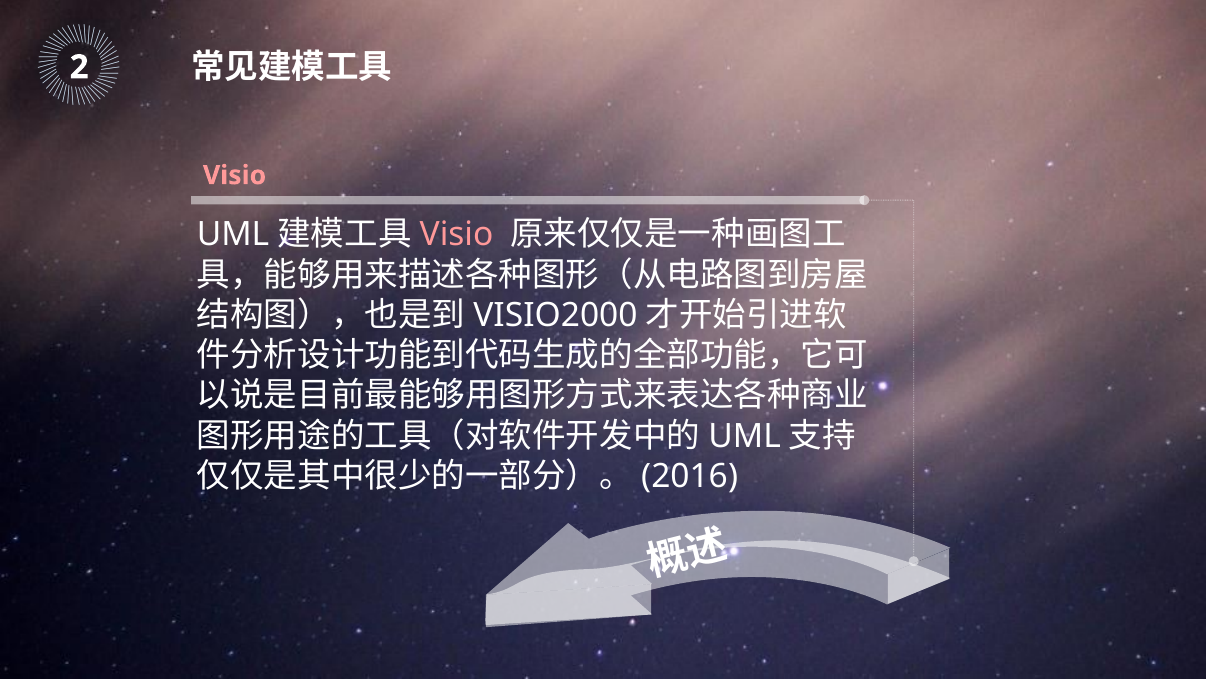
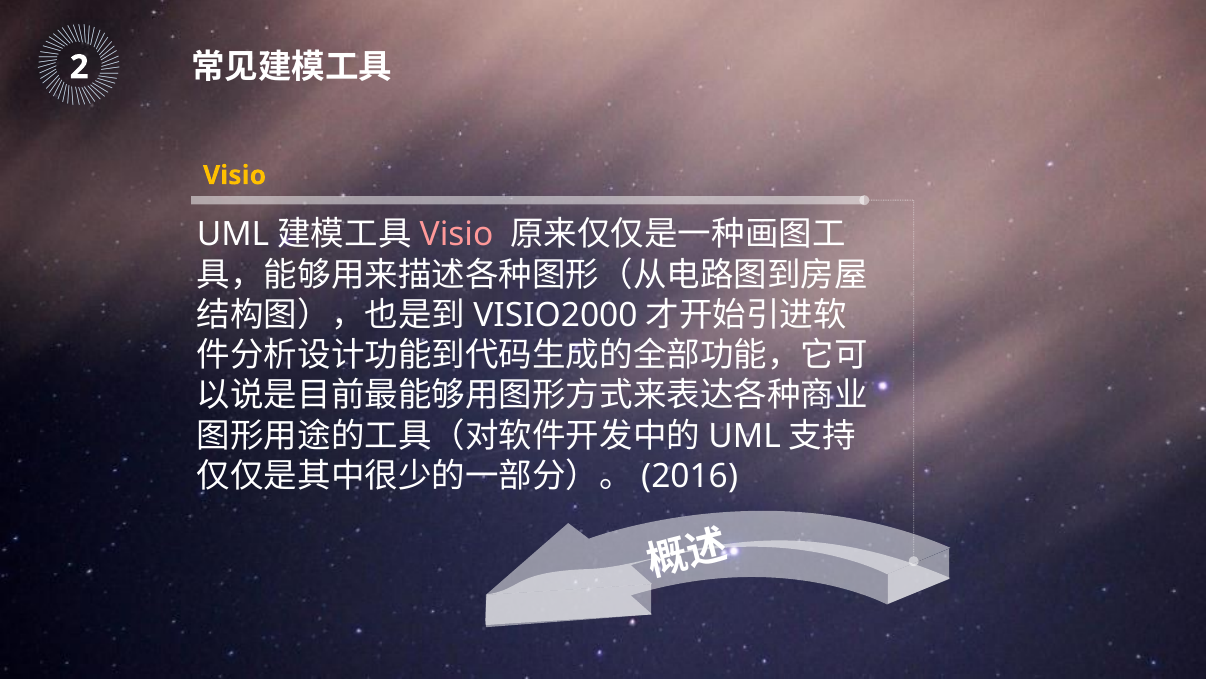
Visio colour: pink -> yellow (235, 175)
